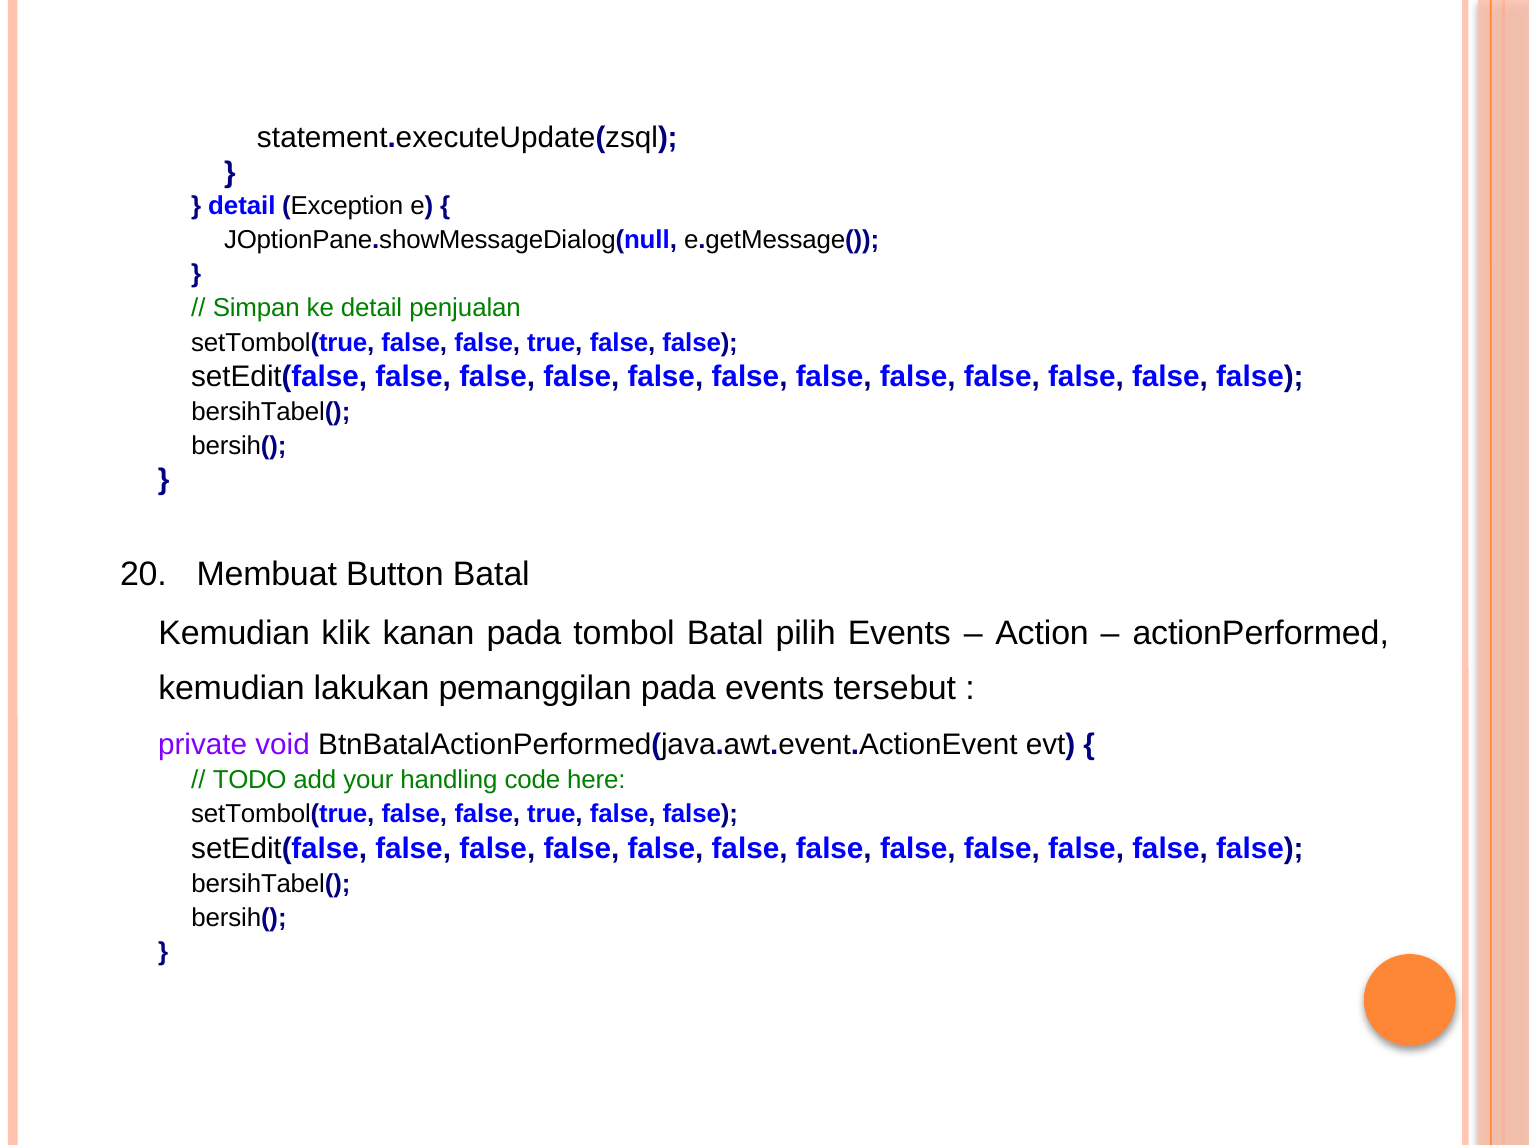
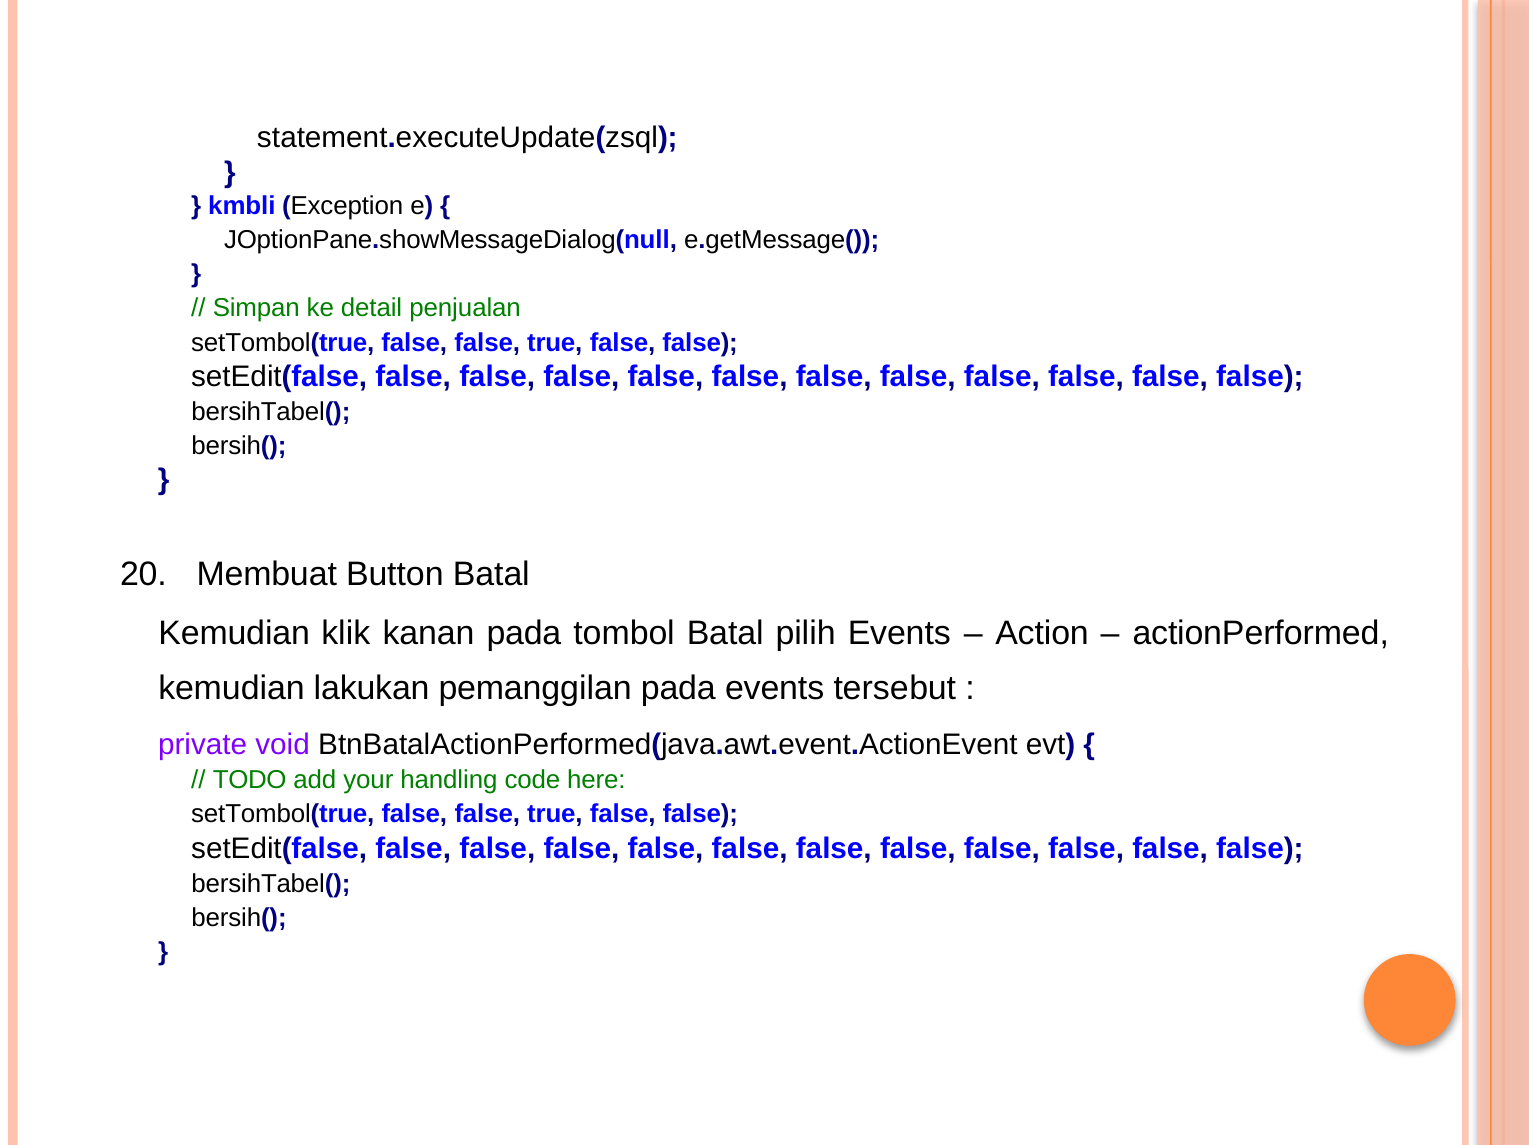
detail: detail -> kmbli (242, 206)
